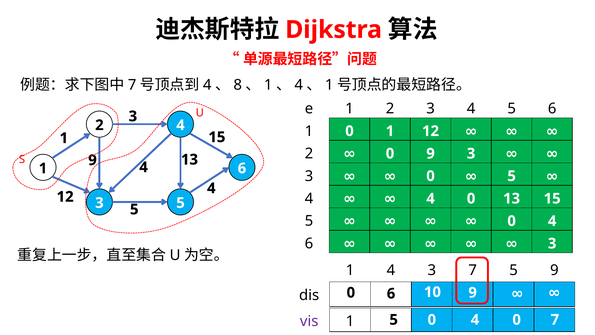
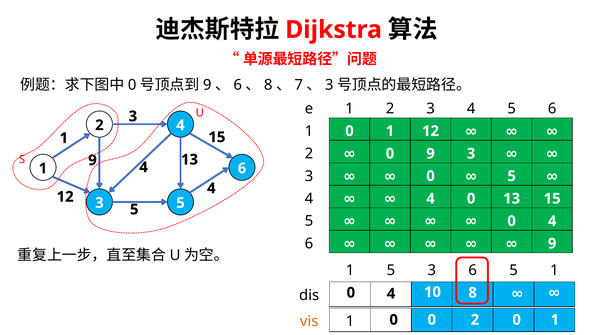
7: 7 -> 0 (132, 85)
4: 4 -> 9 (207, 85)
8: 8 -> 6 (238, 85)
1: 1 -> 8 (268, 85)
4: 4 -> 7 (299, 85)
1: 1 -> 3 (329, 85)
3: 3 -> 9 (552, 243)
1 4: 4 -> 5 (391, 270)
3 7: 7 -> 6 (473, 270)
5 9: 9 -> 1 (554, 270)
10 9: 9 -> 8 (473, 292)
6: 6 -> 4 (391, 293)
vis colour: purple -> orange (309, 321)
5: 5 -> 0 (394, 319)
4: 4 -> 2 (475, 319)
7: 7 -> 1 (555, 319)
